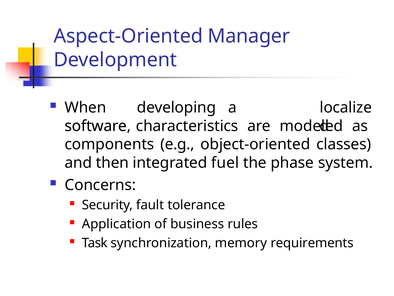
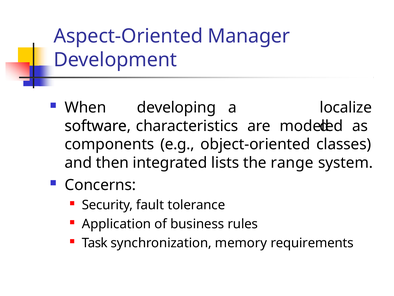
fuel: fuel -> lists (225, 163)
phase: phase -> range (292, 163)
